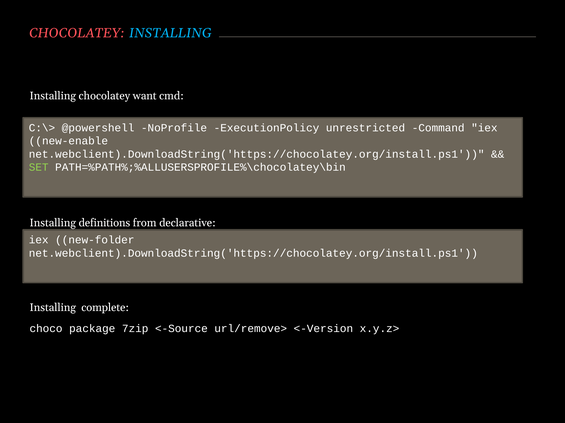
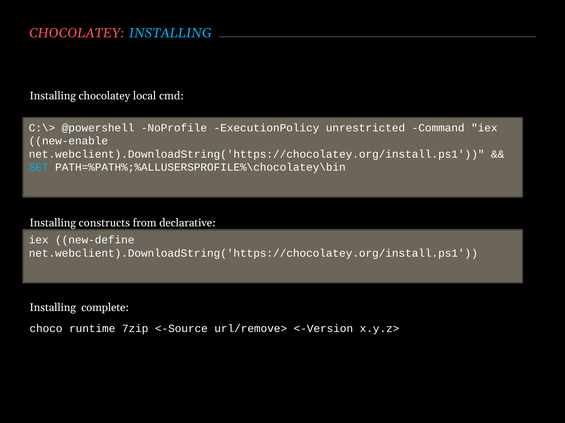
want: want -> local (145, 96)
SET colour: light green -> light blue (39, 168)
definitions: definitions -> constructs (104, 223)
new-folder: new-folder -> new-define (95, 240)
package: package -> runtime (92, 329)
